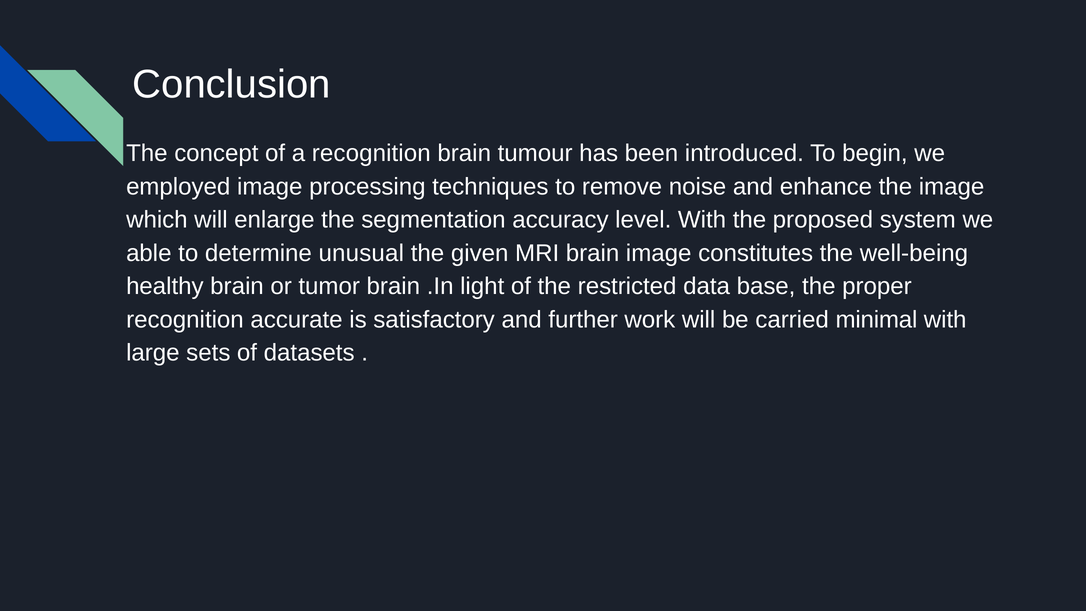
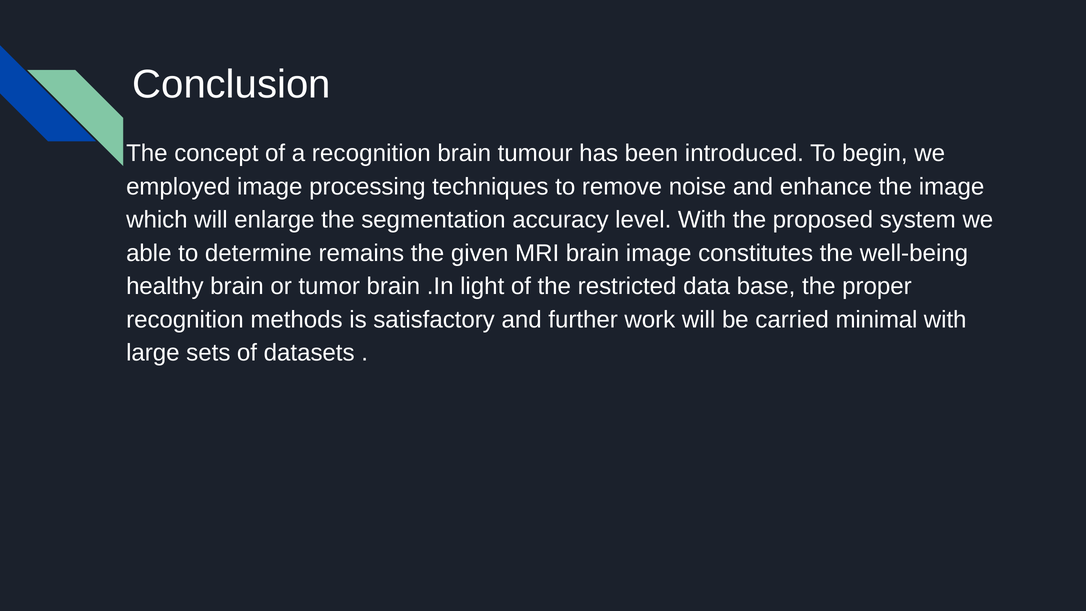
unusual: unusual -> remains (361, 253)
accurate: accurate -> methods (297, 320)
